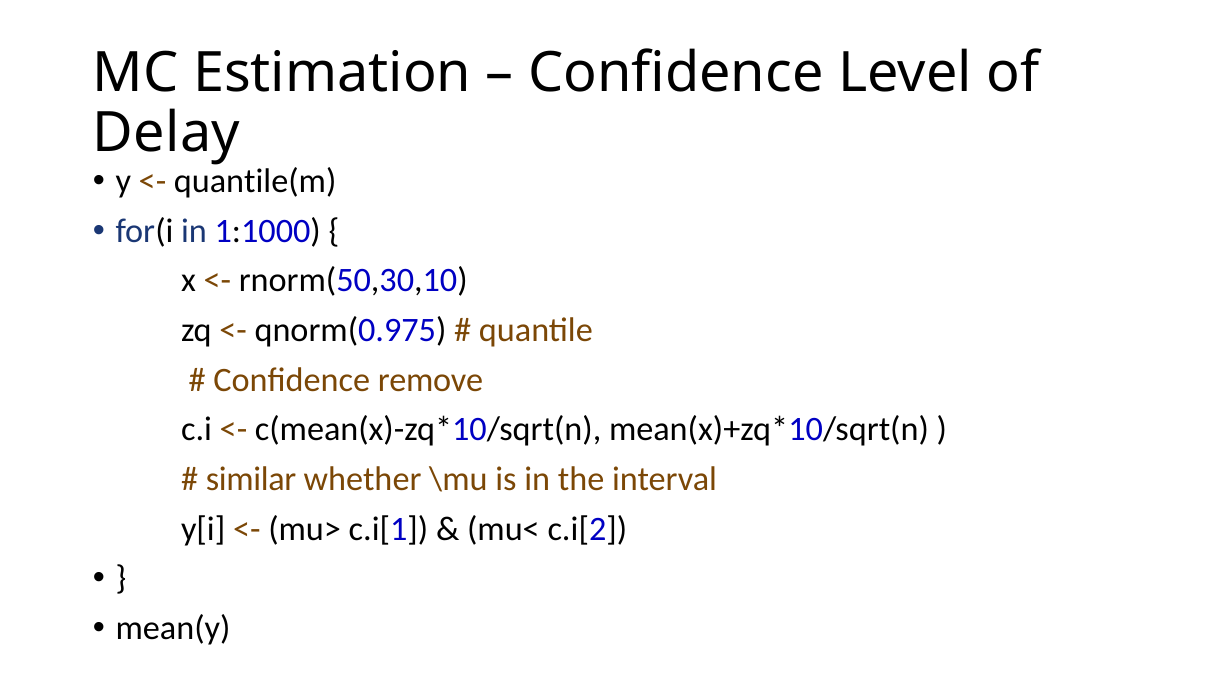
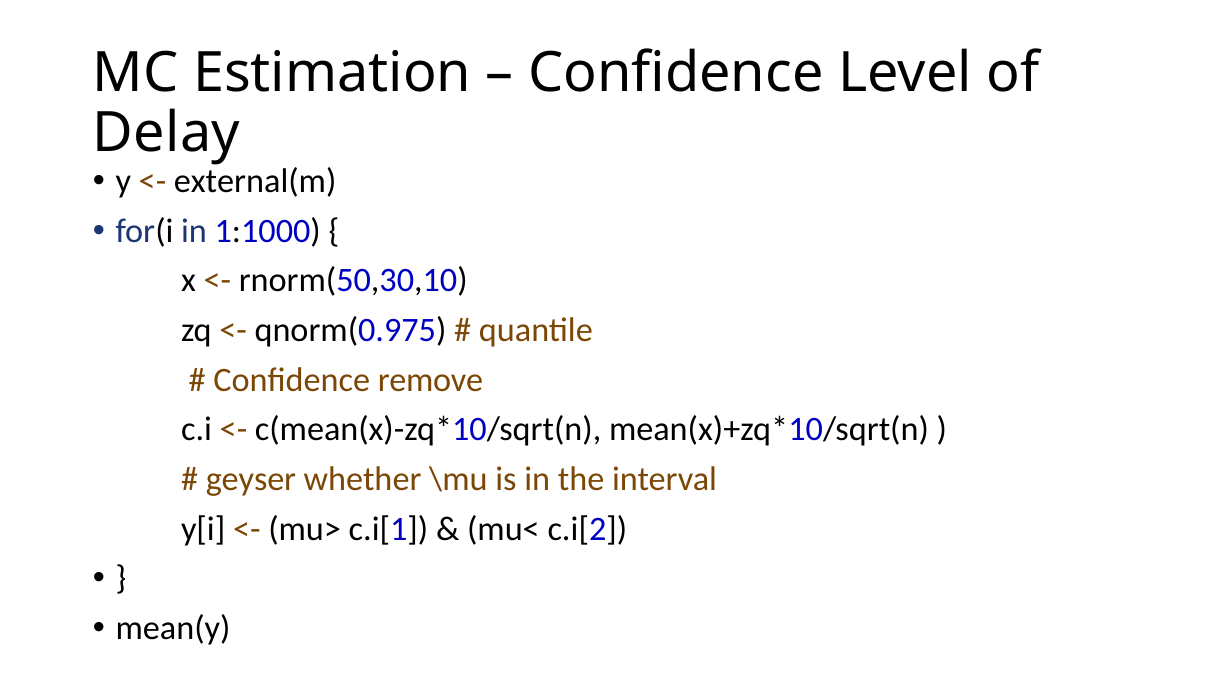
quantile(m: quantile(m -> external(m (255, 181)
similar: similar -> geyser (251, 480)
